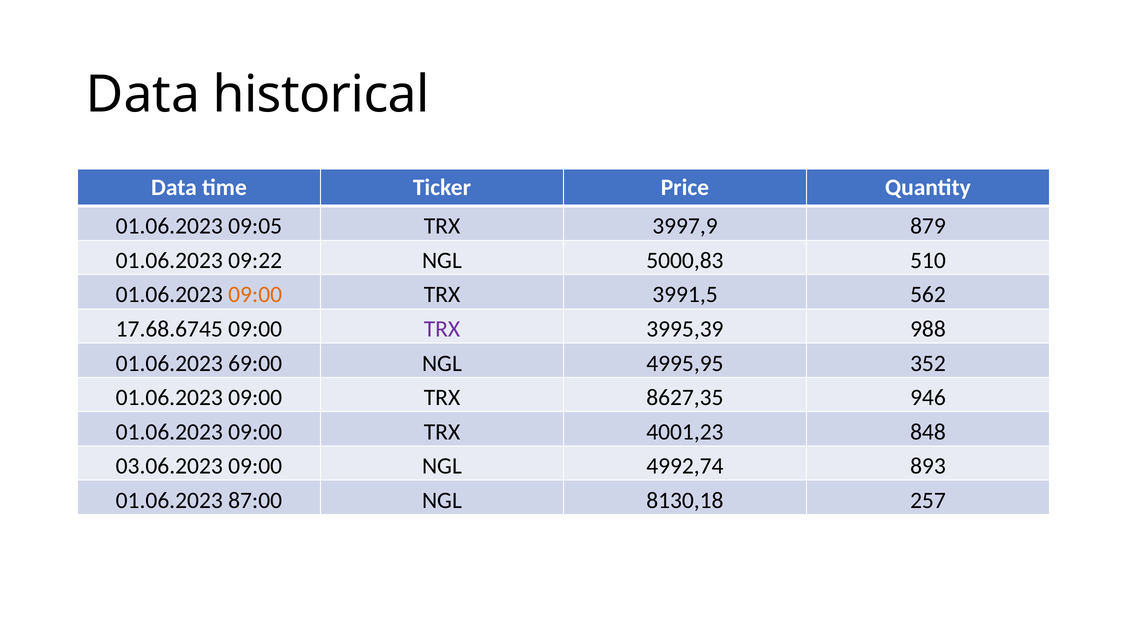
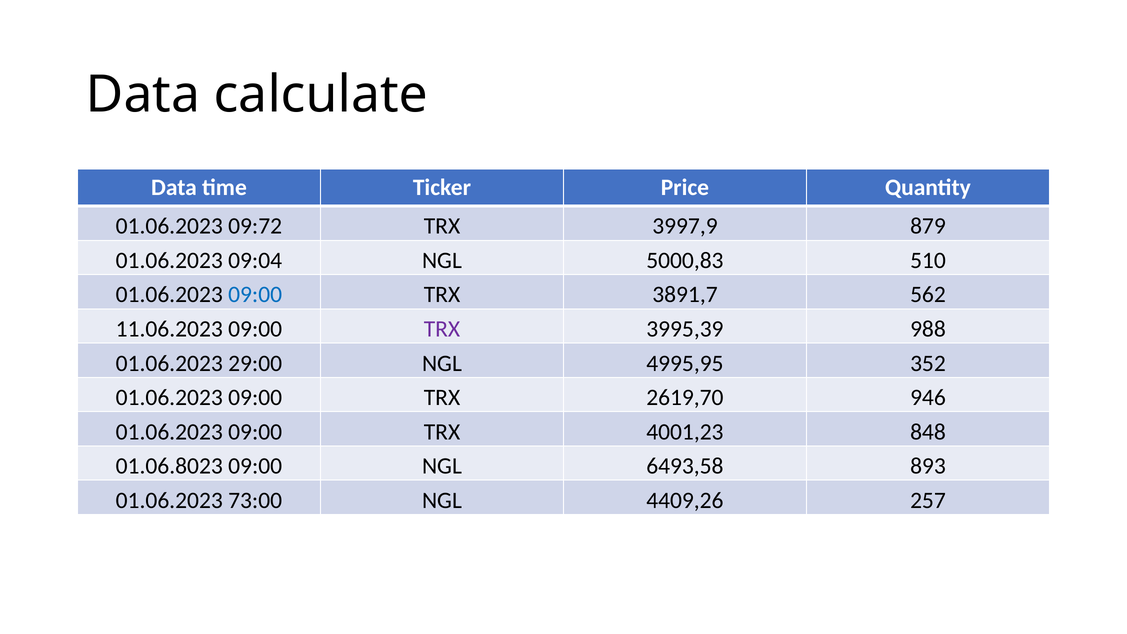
historical: historical -> calculate (321, 95)
09:05: 09:05 -> 09:72 (255, 226)
09:22: 09:22 -> 09:04 (255, 260)
09:00 colour: orange -> blue (255, 295)
3991,5: 3991,5 -> 3891,7 (685, 295)
17.68.6745: 17.68.6745 -> 11.06.2023 (169, 329)
69:00: 69:00 -> 29:00 (255, 363)
8627,35: 8627,35 -> 2619,70 (685, 398)
03.06.2023: 03.06.2023 -> 01.06.8023 (169, 466)
4992,74: 4992,74 -> 6493,58 (685, 466)
87:00: 87:00 -> 73:00 (255, 500)
8130,18: 8130,18 -> 4409,26 (685, 500)
